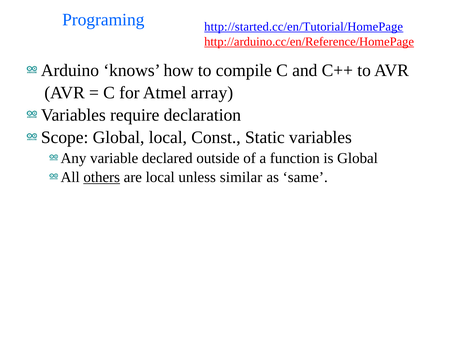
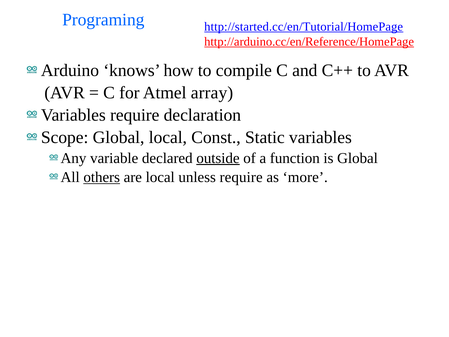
outside underline: none -> present (218, 158)
unless similar: similar -> require (241, 177)
same: same -> more (305, 177)
